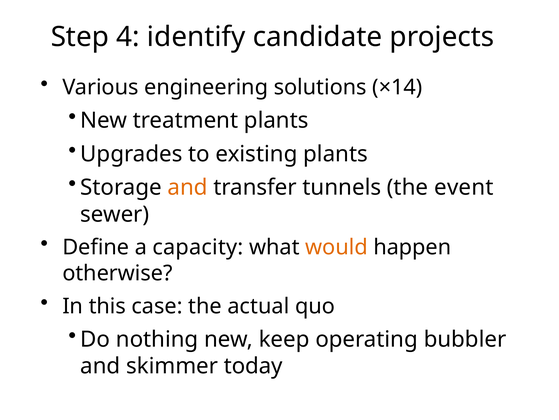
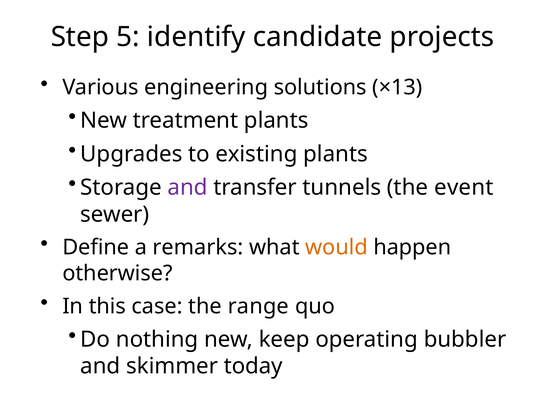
4: 4 -> 5 (128, 37)
×14: ×14 -> ×13 (397, 87)
and colour: orange -> purple (188, 187)
capacity: capacity -> remarks (198, 247)
actual: actual -> range (258, 306)
